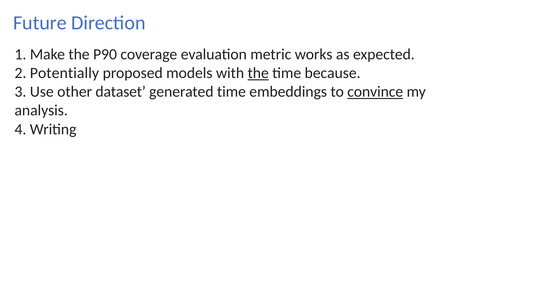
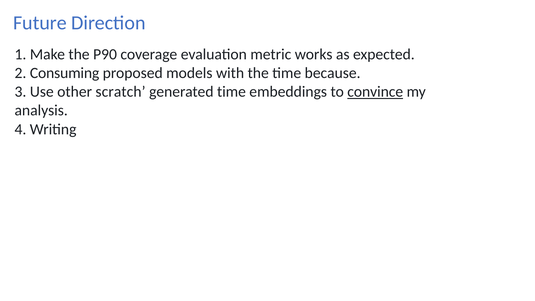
Potentially: Potentially -> Consuming (65, 73)
the underline: present -> none (258, 73)
dataset: dataset -> scratch (121, 92)
